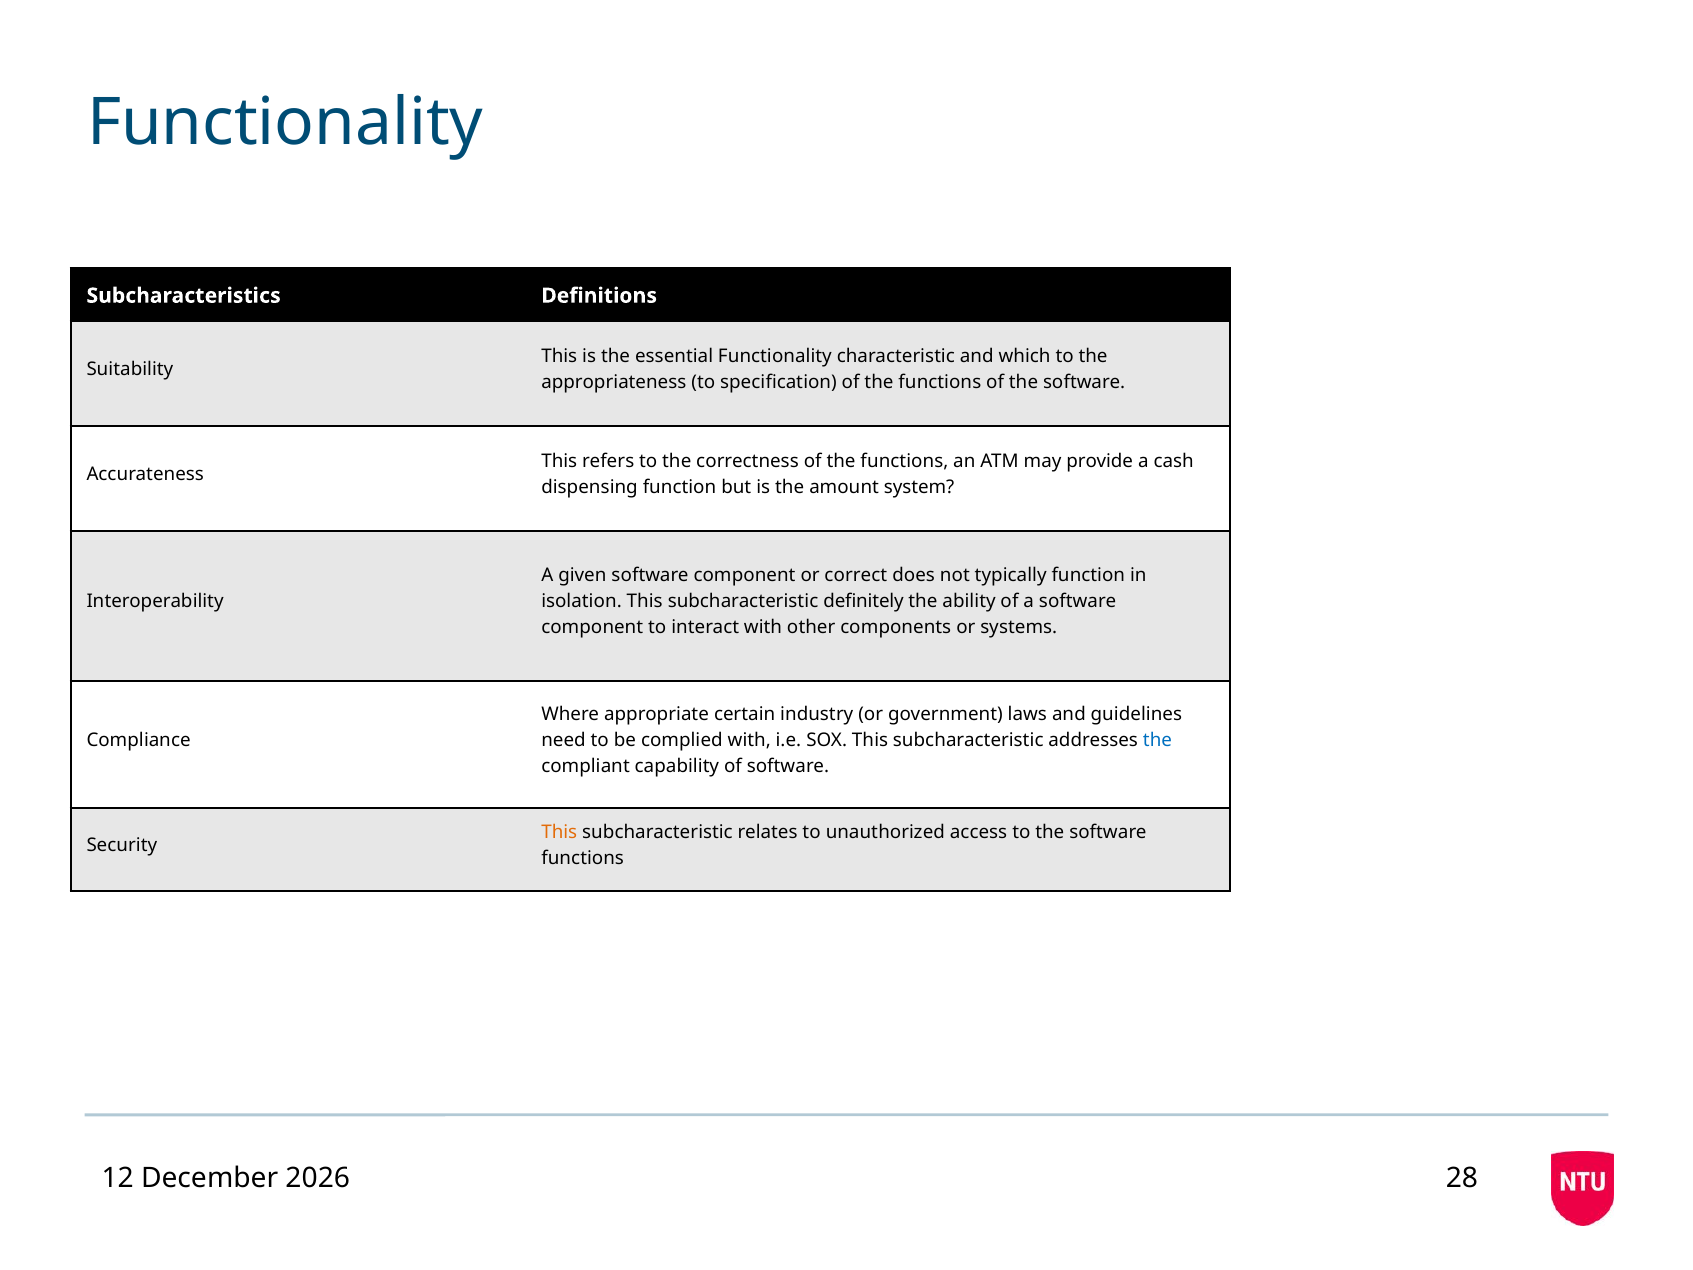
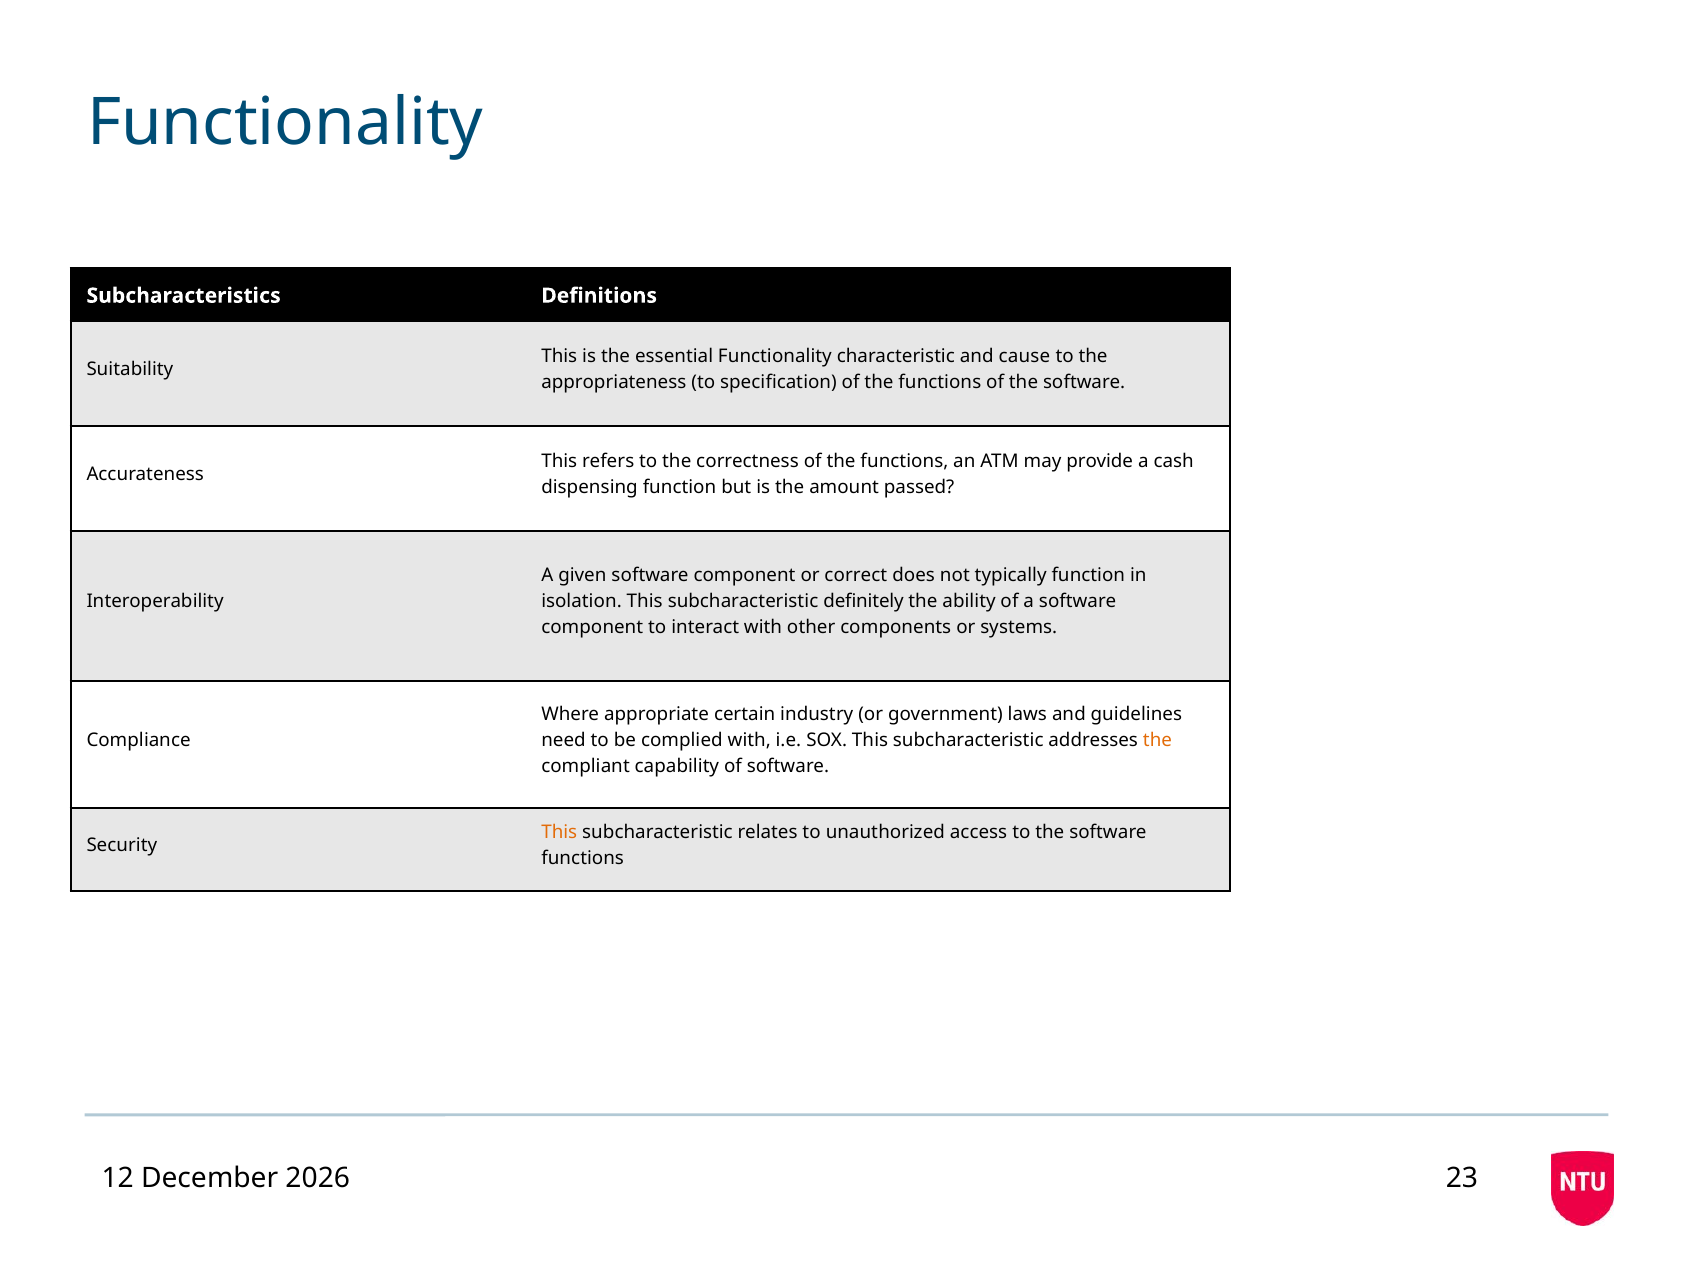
which: which -> cause (1025, 356)
system: system -> passed (919, 487)
the colour: blue -> orange (1157, 740)
28: 28 -> 23 (1462, 1178)
